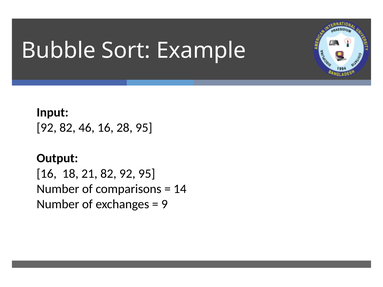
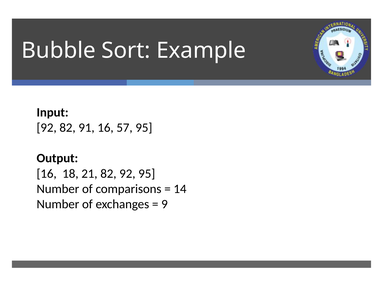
46: 46 -> 91 (87, 128)
28: 28 -> 57 (125, 128)
